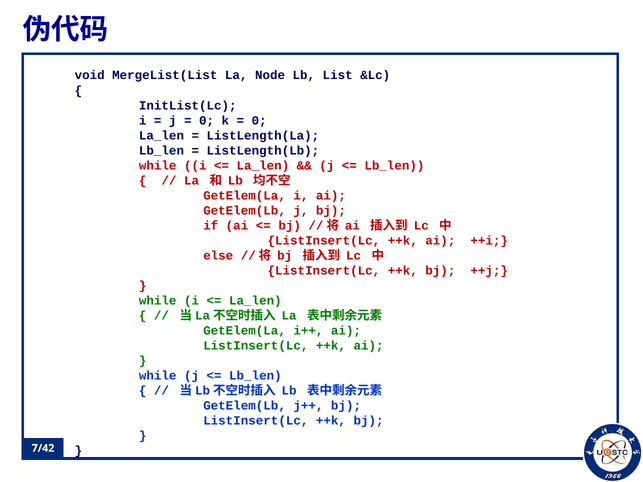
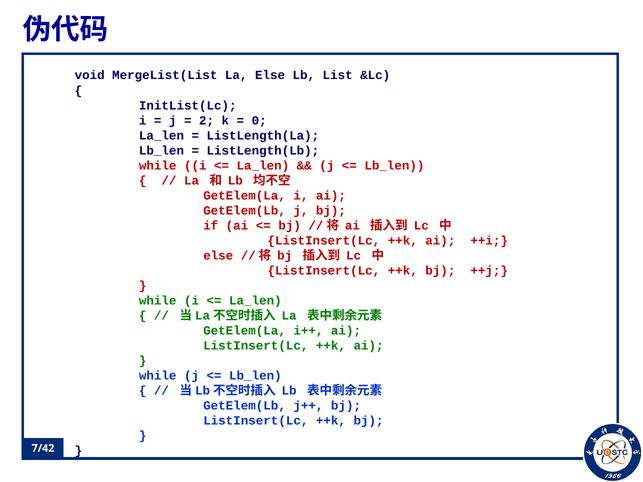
La Node: Node -> Else (270, 75)
0: 0 -> 2 (207, 120)
